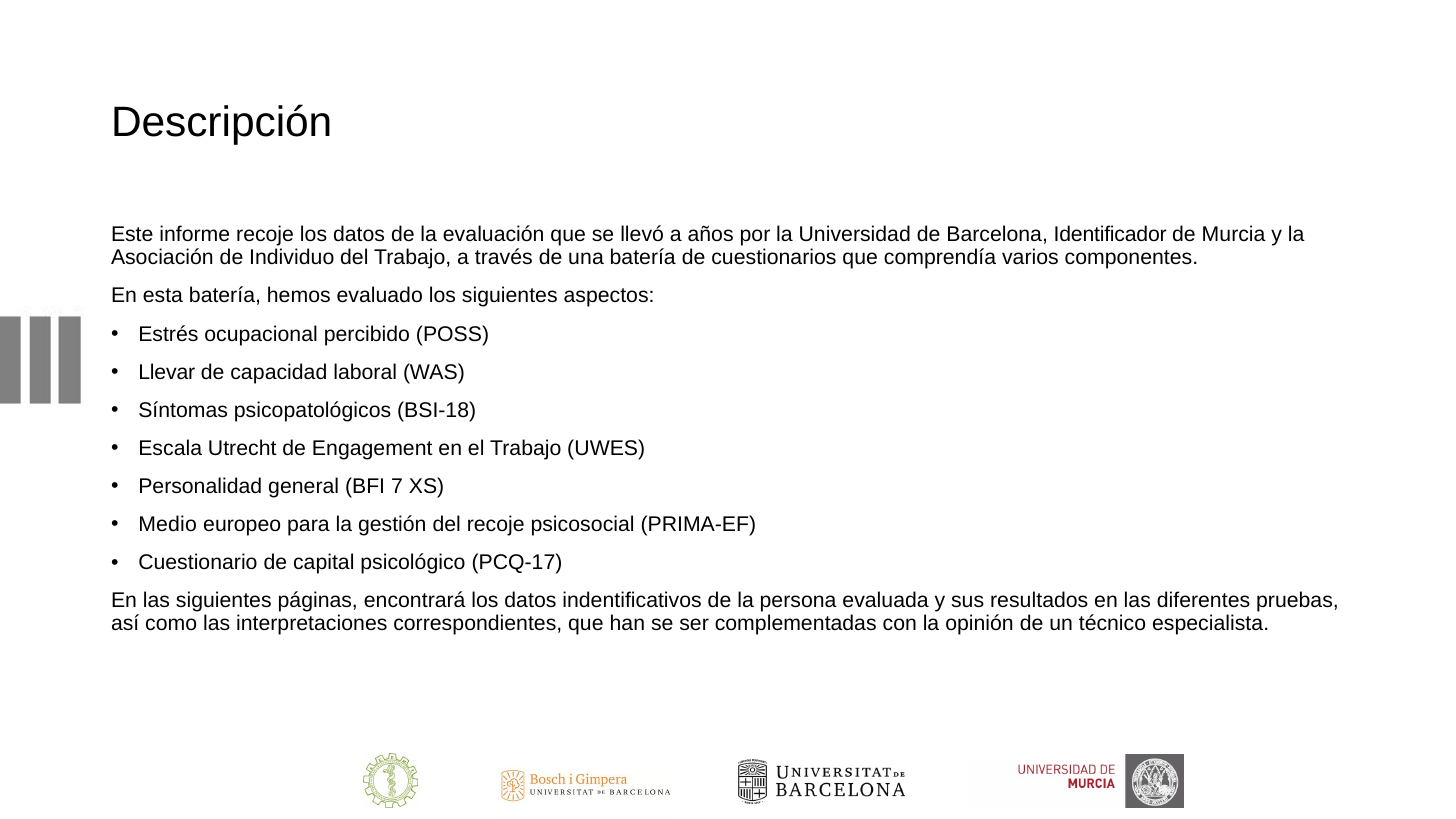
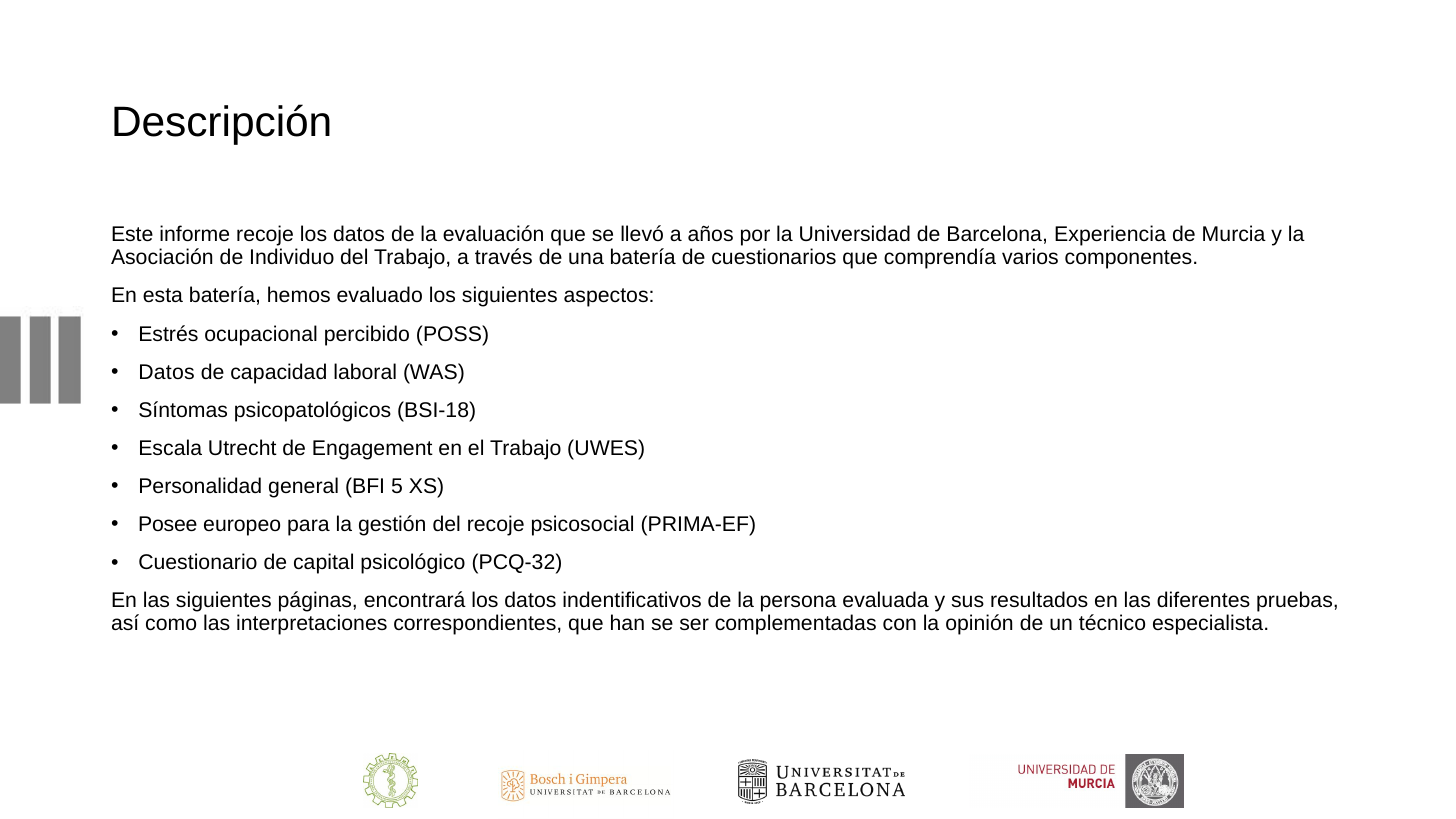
Identificador: Identificador -> Experiencia (1110, 235)
Llevar: Llevar -> Datos (167, 372)
7: 7 -> 5 (397, 487)
Medio: Medio -> Posee (168, 525)
PCQ-17: PCQ-17 -> PCQ-32 (517, 563)
